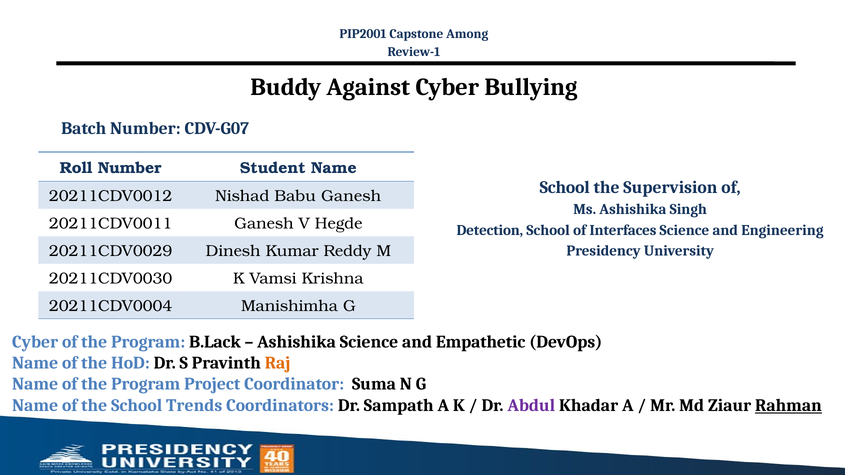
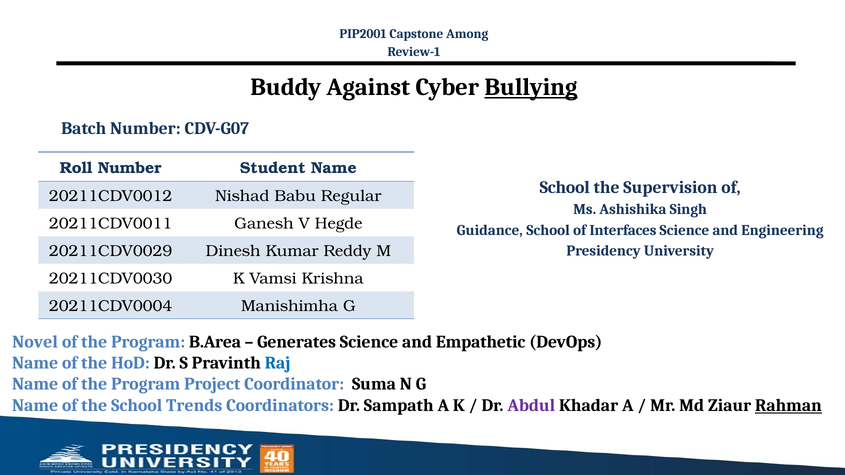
Bullying underline: none -> present (531, 87)
Babu Ganesh: Ganesh -> Regular (351, 196)
Detection: Detection -> Guidance (490, 230)
Cyber: Cyber -> Novel (35, 342)
B.Lack: B.Lack -> B.Area (215, 342)
Ashishika: Ashishika -> Generates (297, 342)
Raj colour: orange -> blue (278, 363)
